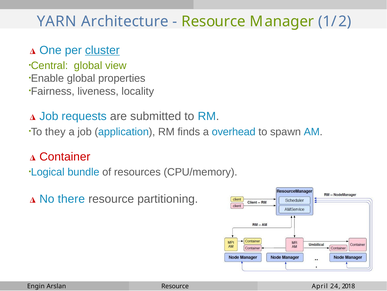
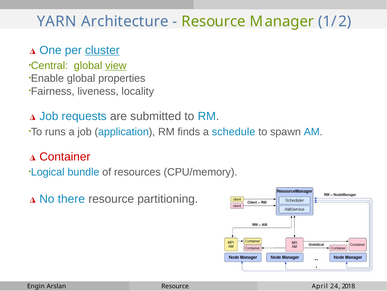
view underline: none -> present (116, 66)
they: they -> runs (55, 132)
overhead: overhead -> schedule (234, 132)
